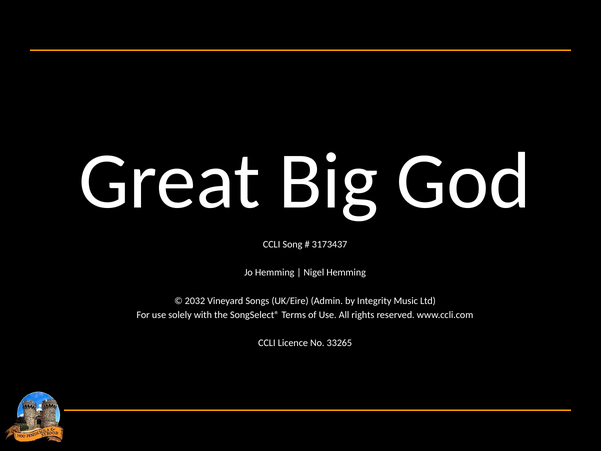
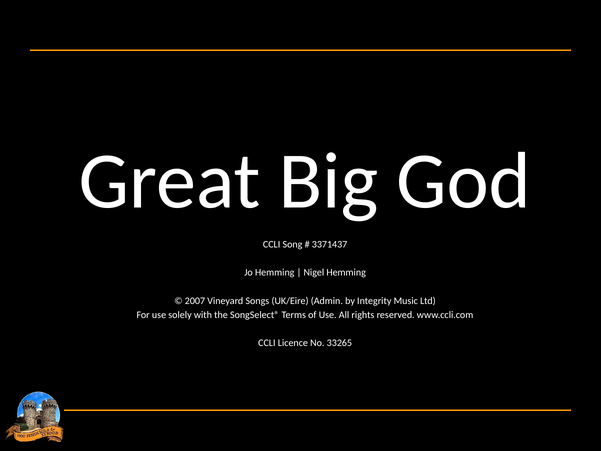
3173437: 3173437 -> 3371437 (330, 244)
2032: 2032 -> 2007 (195, 301)
